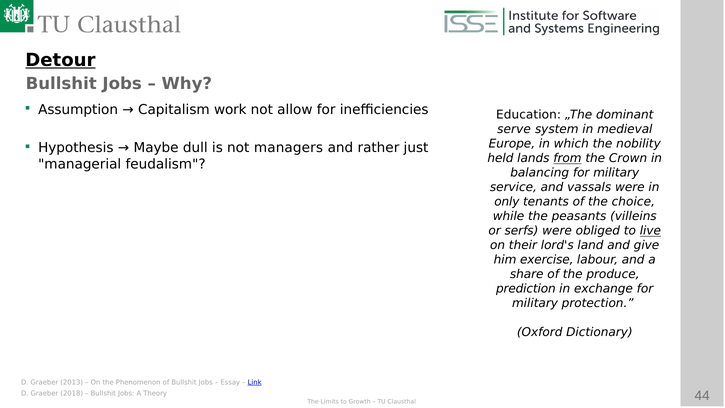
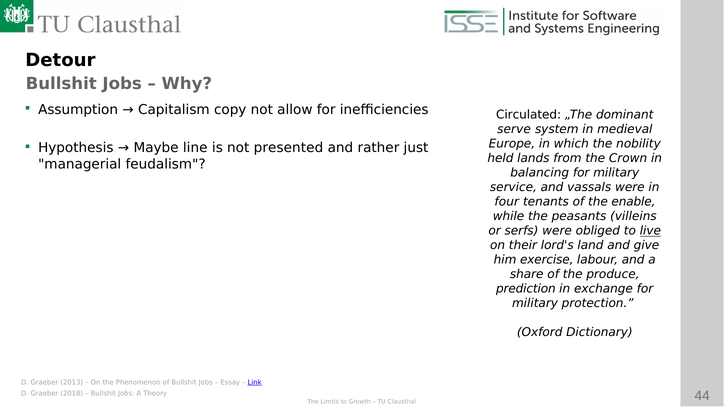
Detour underline: present -> none (60, 60)
Capitalism work: work -> copy (230, 110)
Education: Education -> Circulated (529, 115)
Maybe dull: dull -> line (195, 148)
managers: managers -> presented (288, 148)
from underline: present -> none (567, 158)
only: only -> four (507, 202)
choice: choice -> enable (633, 202)
